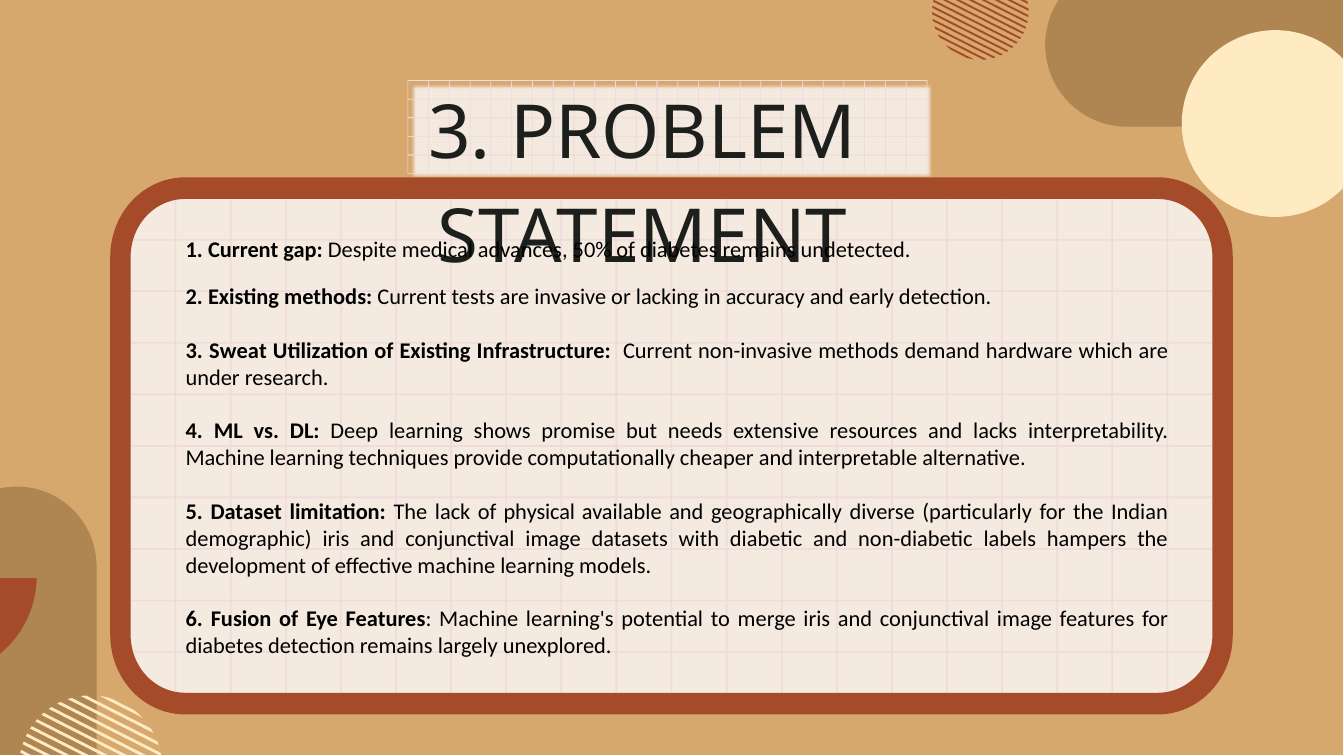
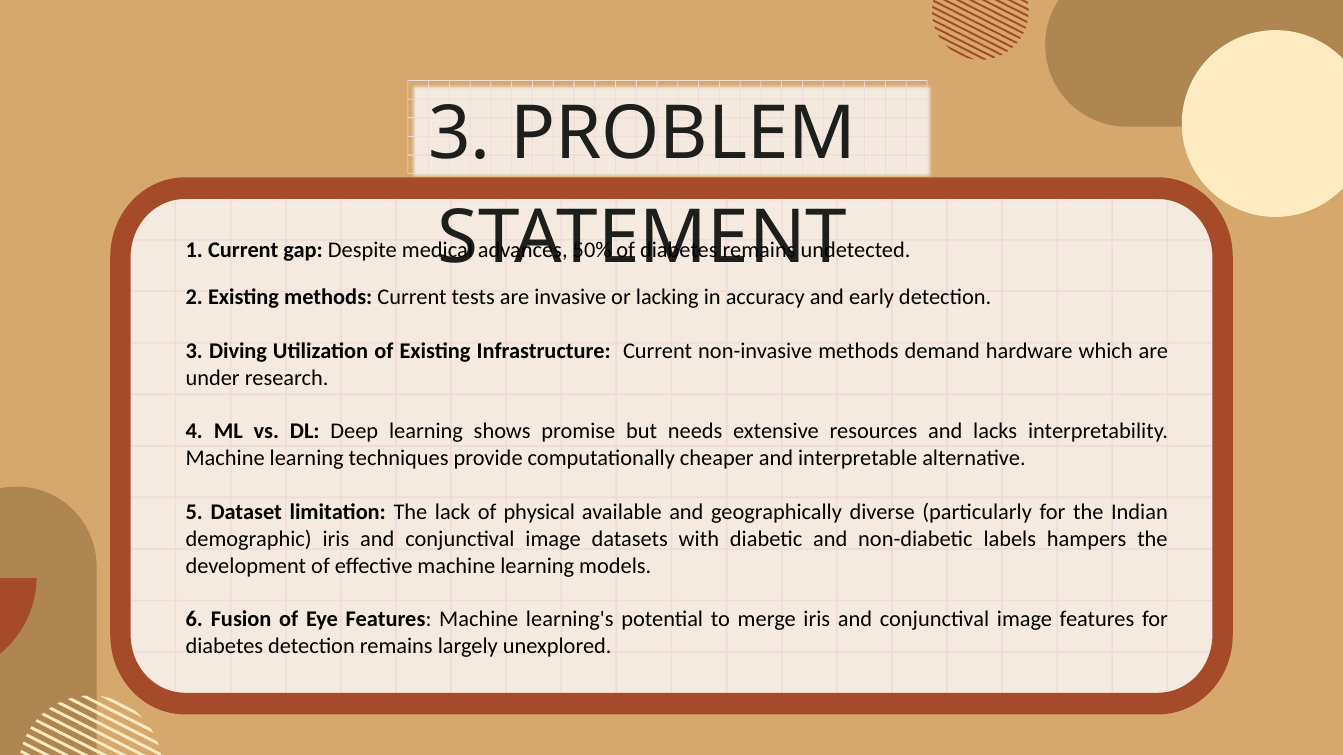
Sweat: Sweat -> Diving (238, 351)
